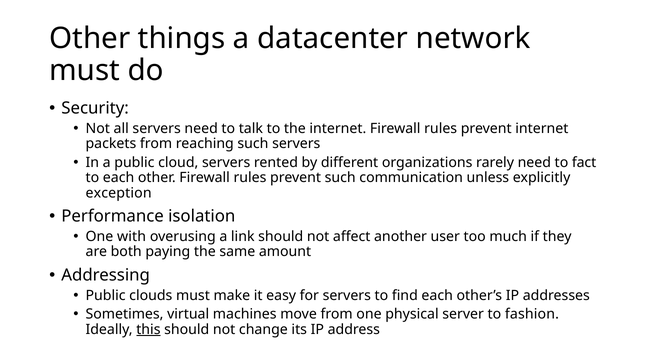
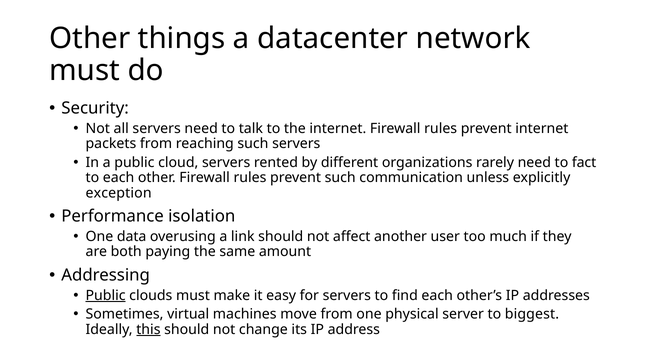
with: with -> data (132, 236)
Public underline: none -> present (106, 295)
fashion: fashion -> biggest (532, 314)
